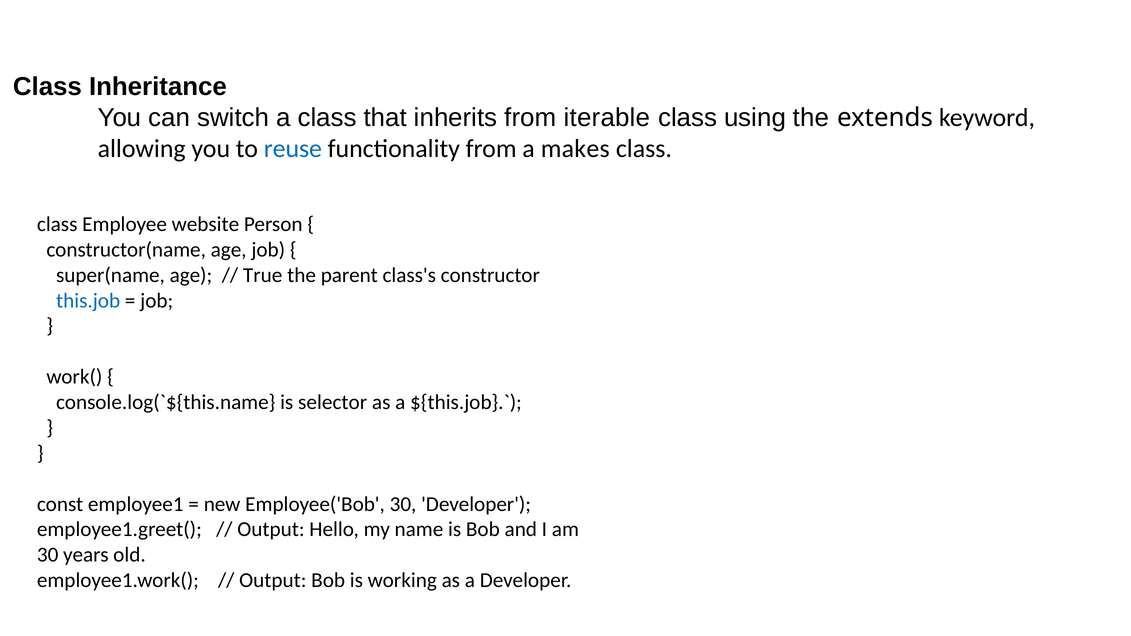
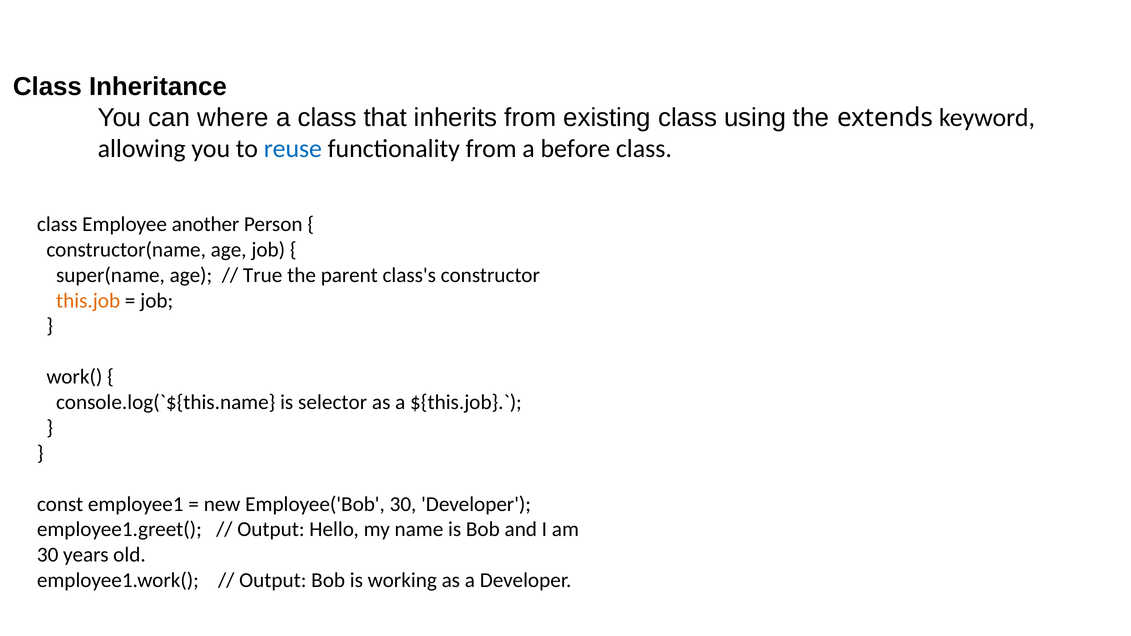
switch: switch -> where (233, 118)
iterable: iterable -> existing (607, 118)
makes: makes -> before (575, 149)
website: website -> another (206, 224)
this.job colour: blue -> orange (88, 301)
